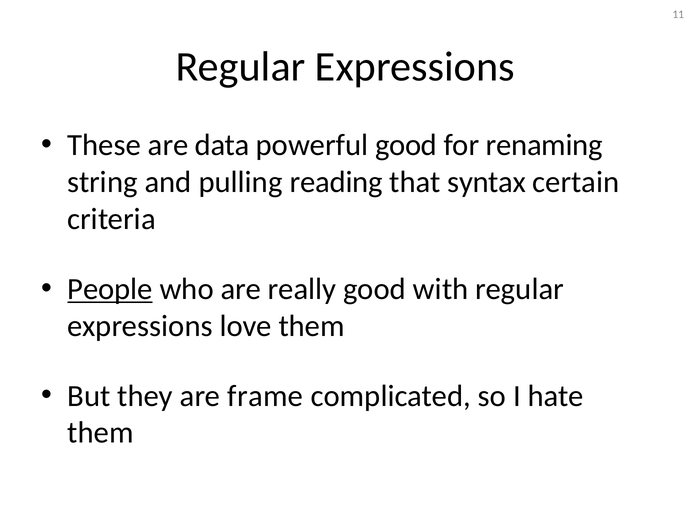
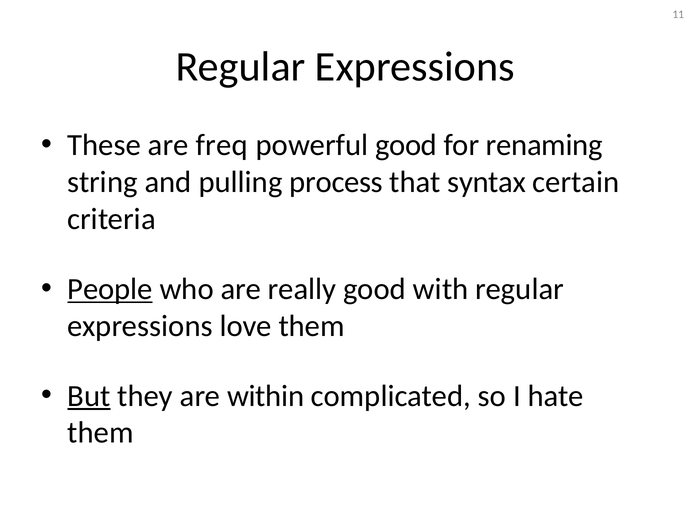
data: data -> freq (222, 145)
reading: reading -> process (336, 182)
But underline: none -> present (89, 395)
frame: frame -> within (266, 395)
